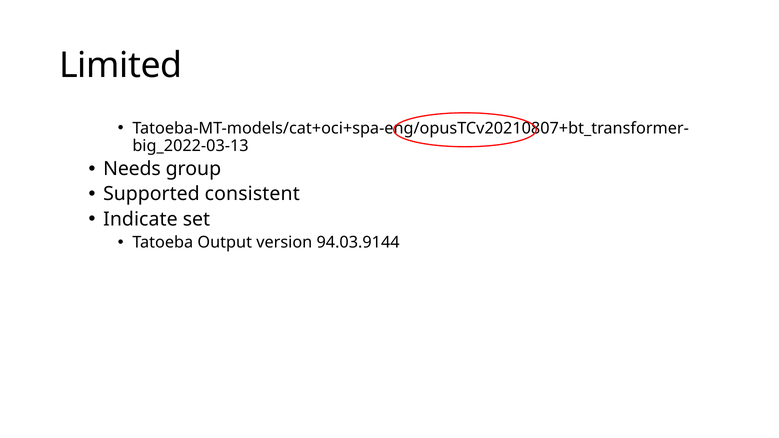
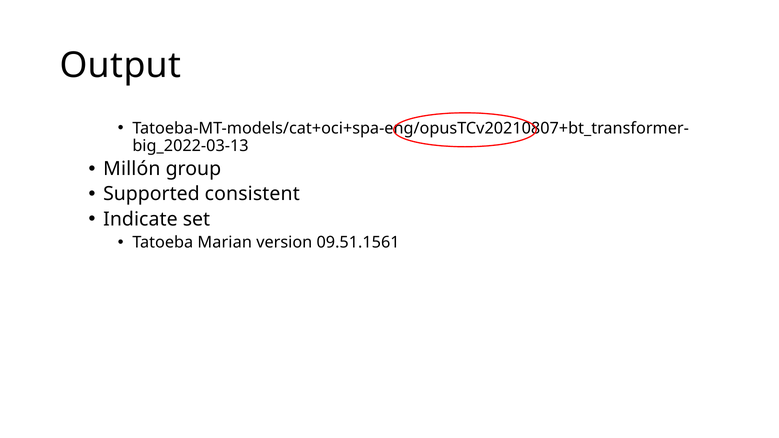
Limited: Limited -> Output (120, 65)
Needs: Needs -> Millón (132, 169)
Output: Output -> Marian (225, 243)
94.03.9144: 94.03.9144 -> 09.51.1561 (358, 243)
